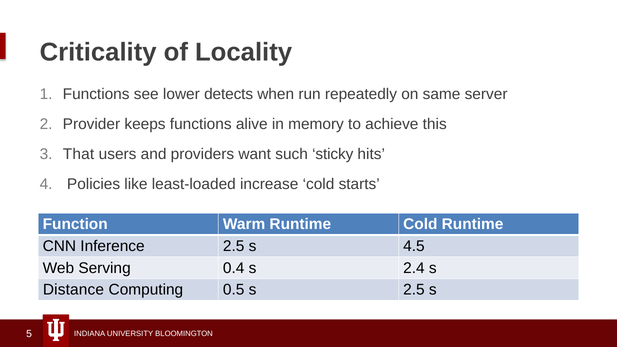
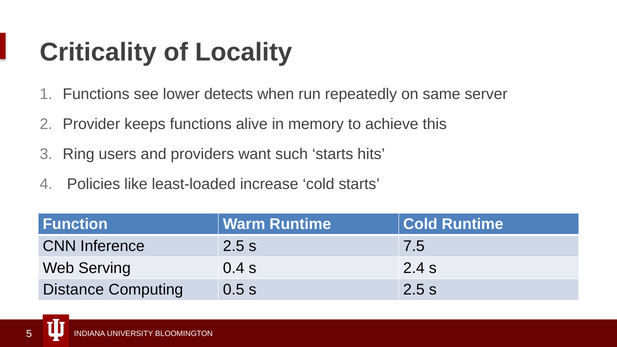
That: That -> Ring (79, 154)
such sticky: sticky -> starts (333, 154)
4.5: 4.5 -> 7.5 (414, 246)
